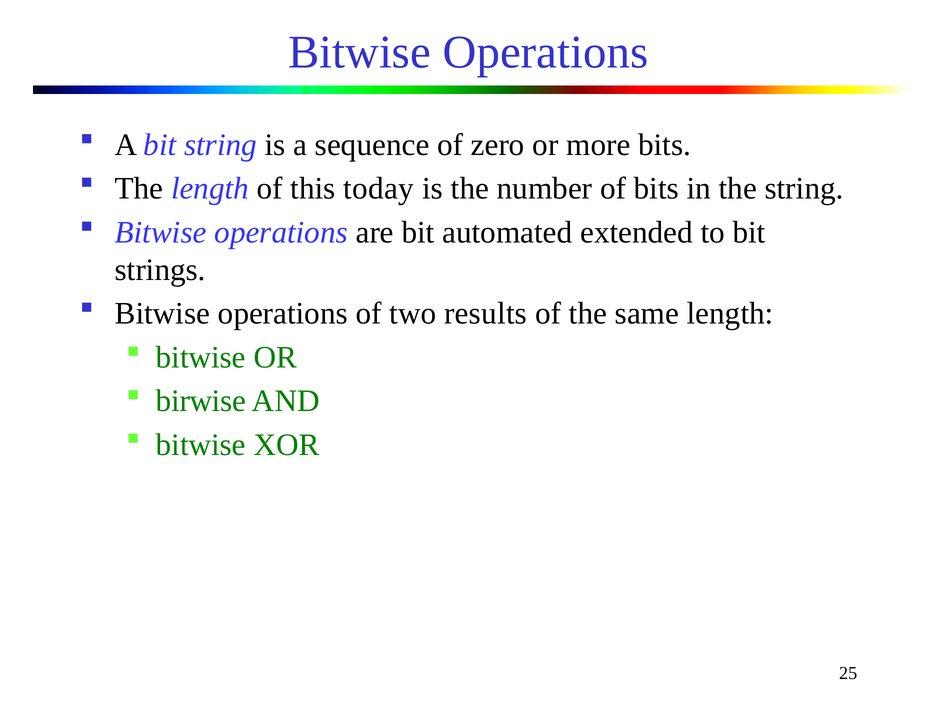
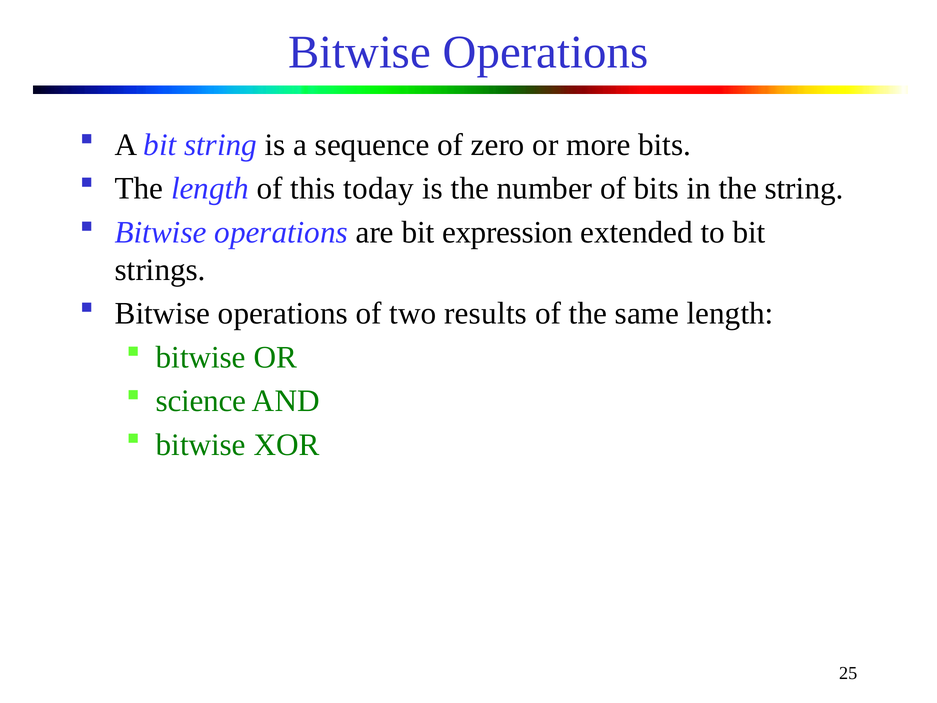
automated: automated -> expression (507, 232)
birwise: birwise -> science (201, 401)
